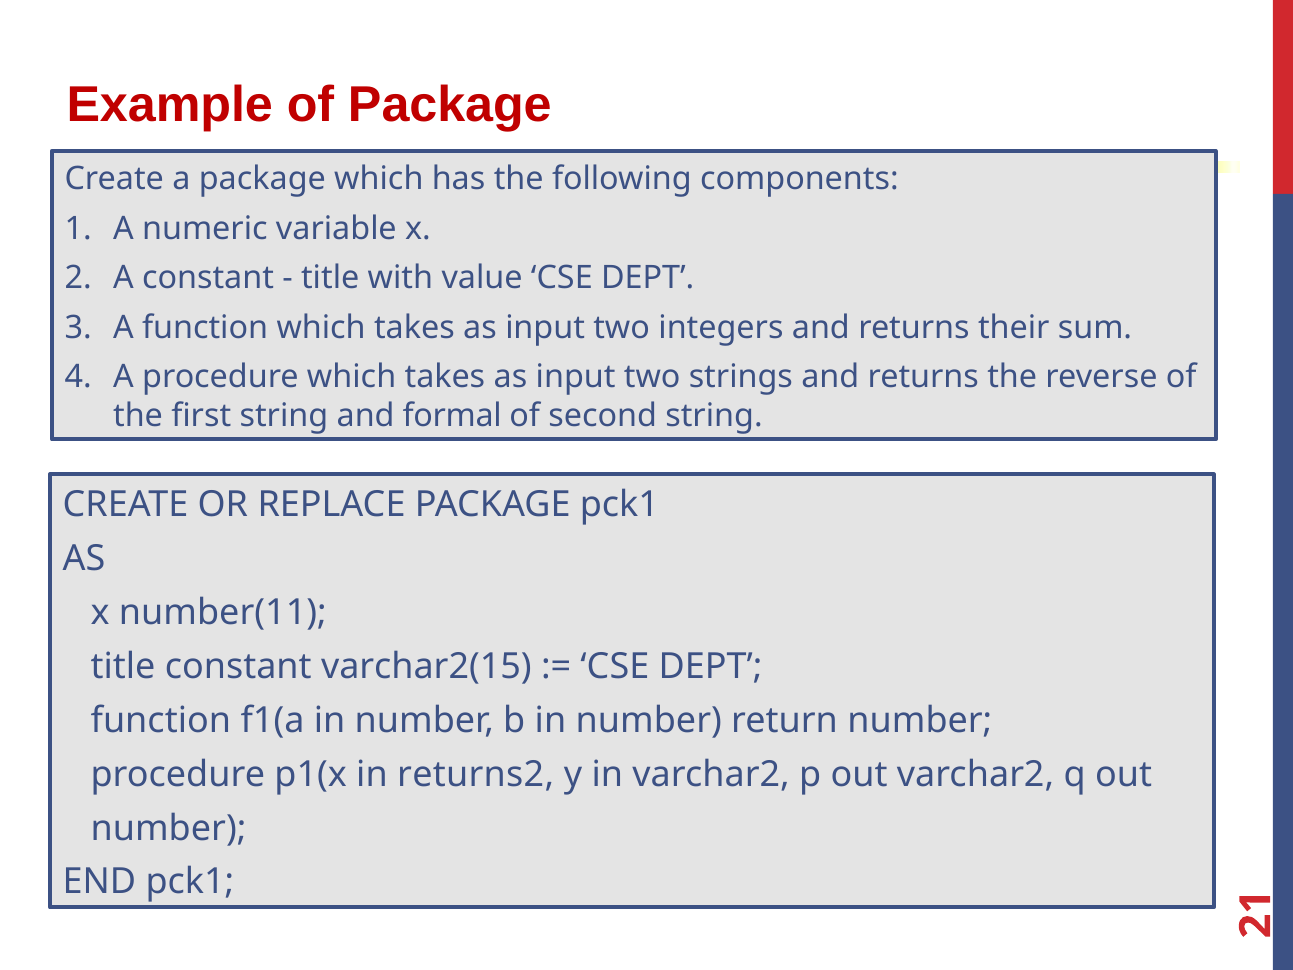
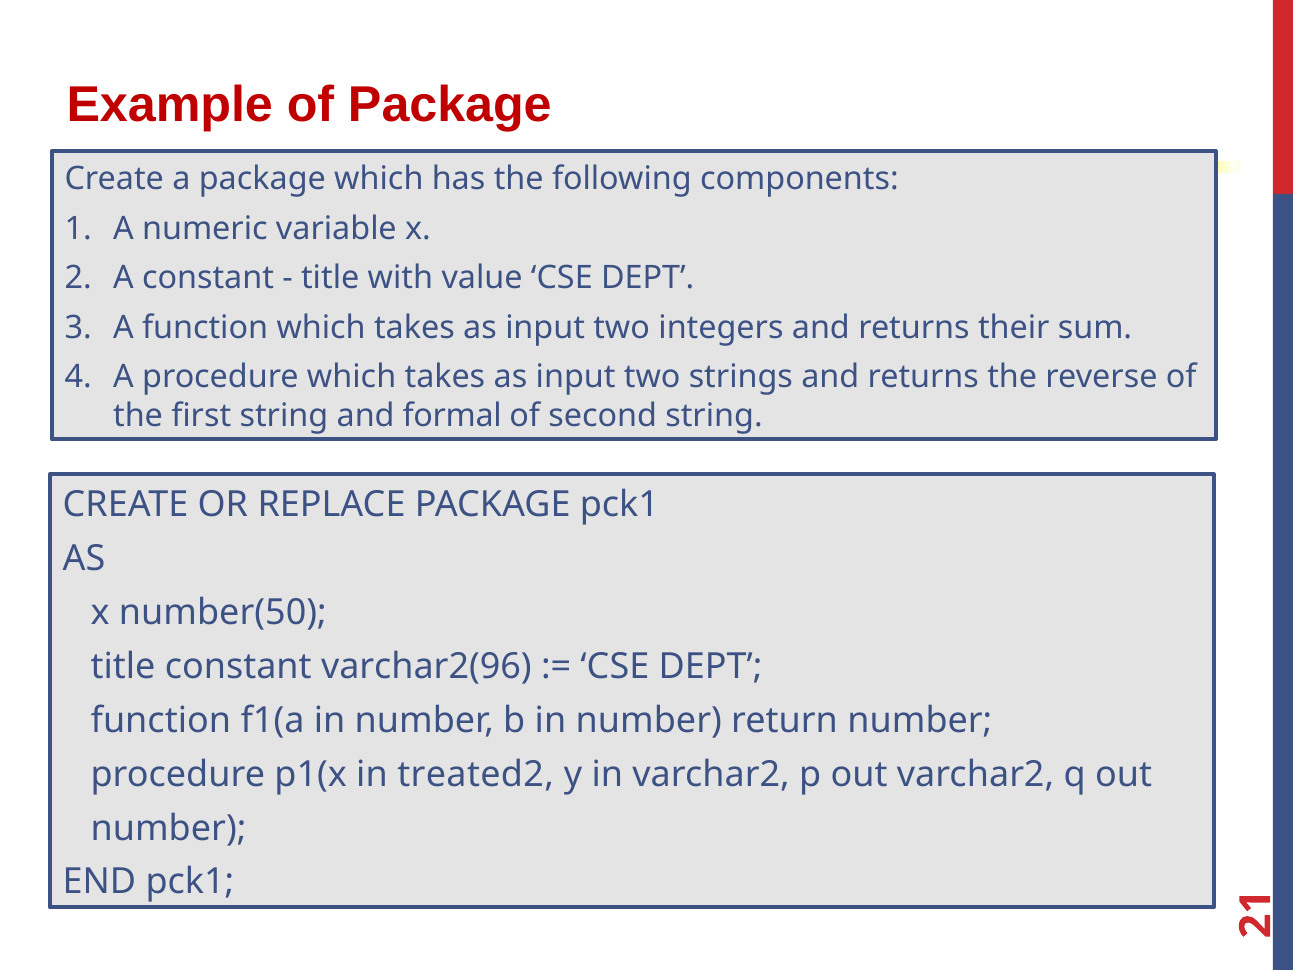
number(11: number(11 -> number(50 (223, 612)
varchar2(15: varchar2(15 -> varchar2(96 (426, 666)
returns2: returns2 -> treated2 (476, 774)
